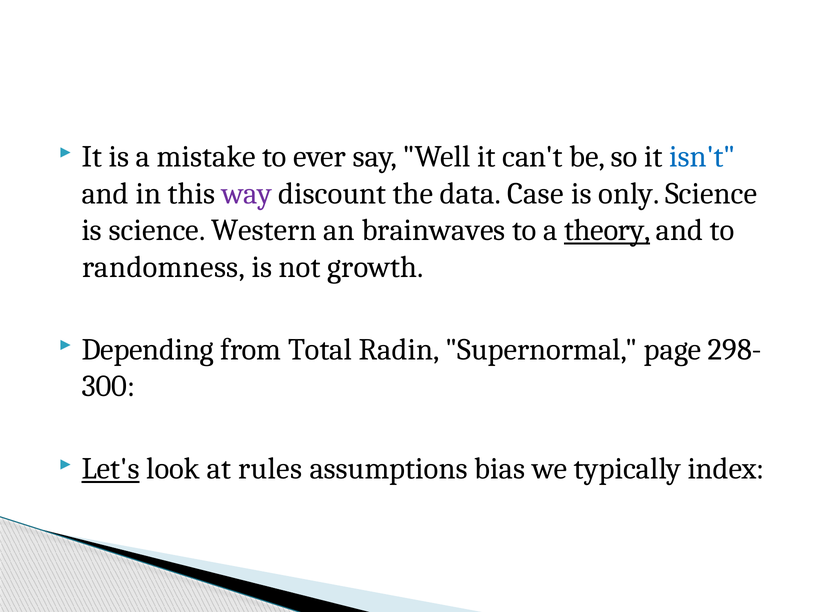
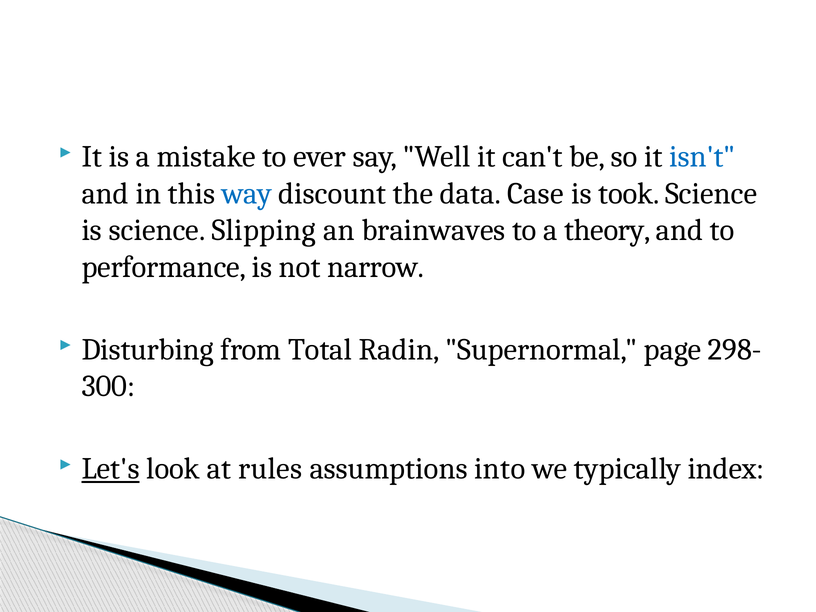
way colour: purple -> blue (247, 194)
only: only -> took (629, 194)
Western: Western -> Slipping (264, 230)
theory underline: present -> none (607, 230)
randomness: randomness -> performance (164, 267)
growth: growth -> narrow (376, 267)
Depending: Depending -> Disturbing (148, 350)
bias: bias -> into (500, 469)
